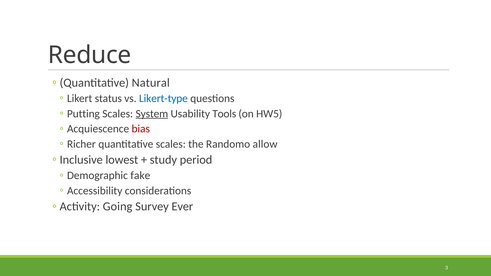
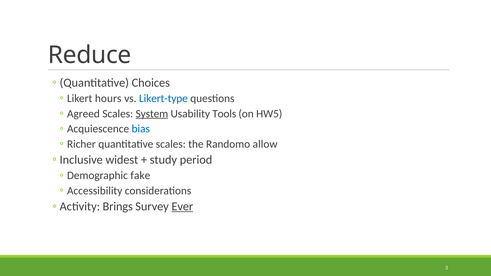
Natural: Natural -> Choices (151, 83)
status: status -> hours (108, 98)
Putting: Putting -> Agreed (83, 114)
bias colour: red -> blue (141, 129)
lowest: lowest -> widest (122, 160)
Going: Going -> Brings (118, 207)
Ever underline: none -> present (182, 207)
